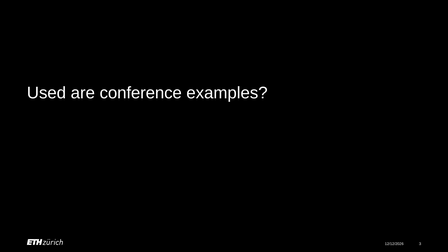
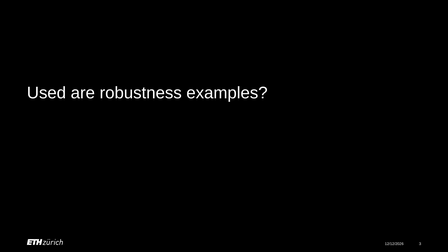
conference: conference -> robustness (141, 93)
